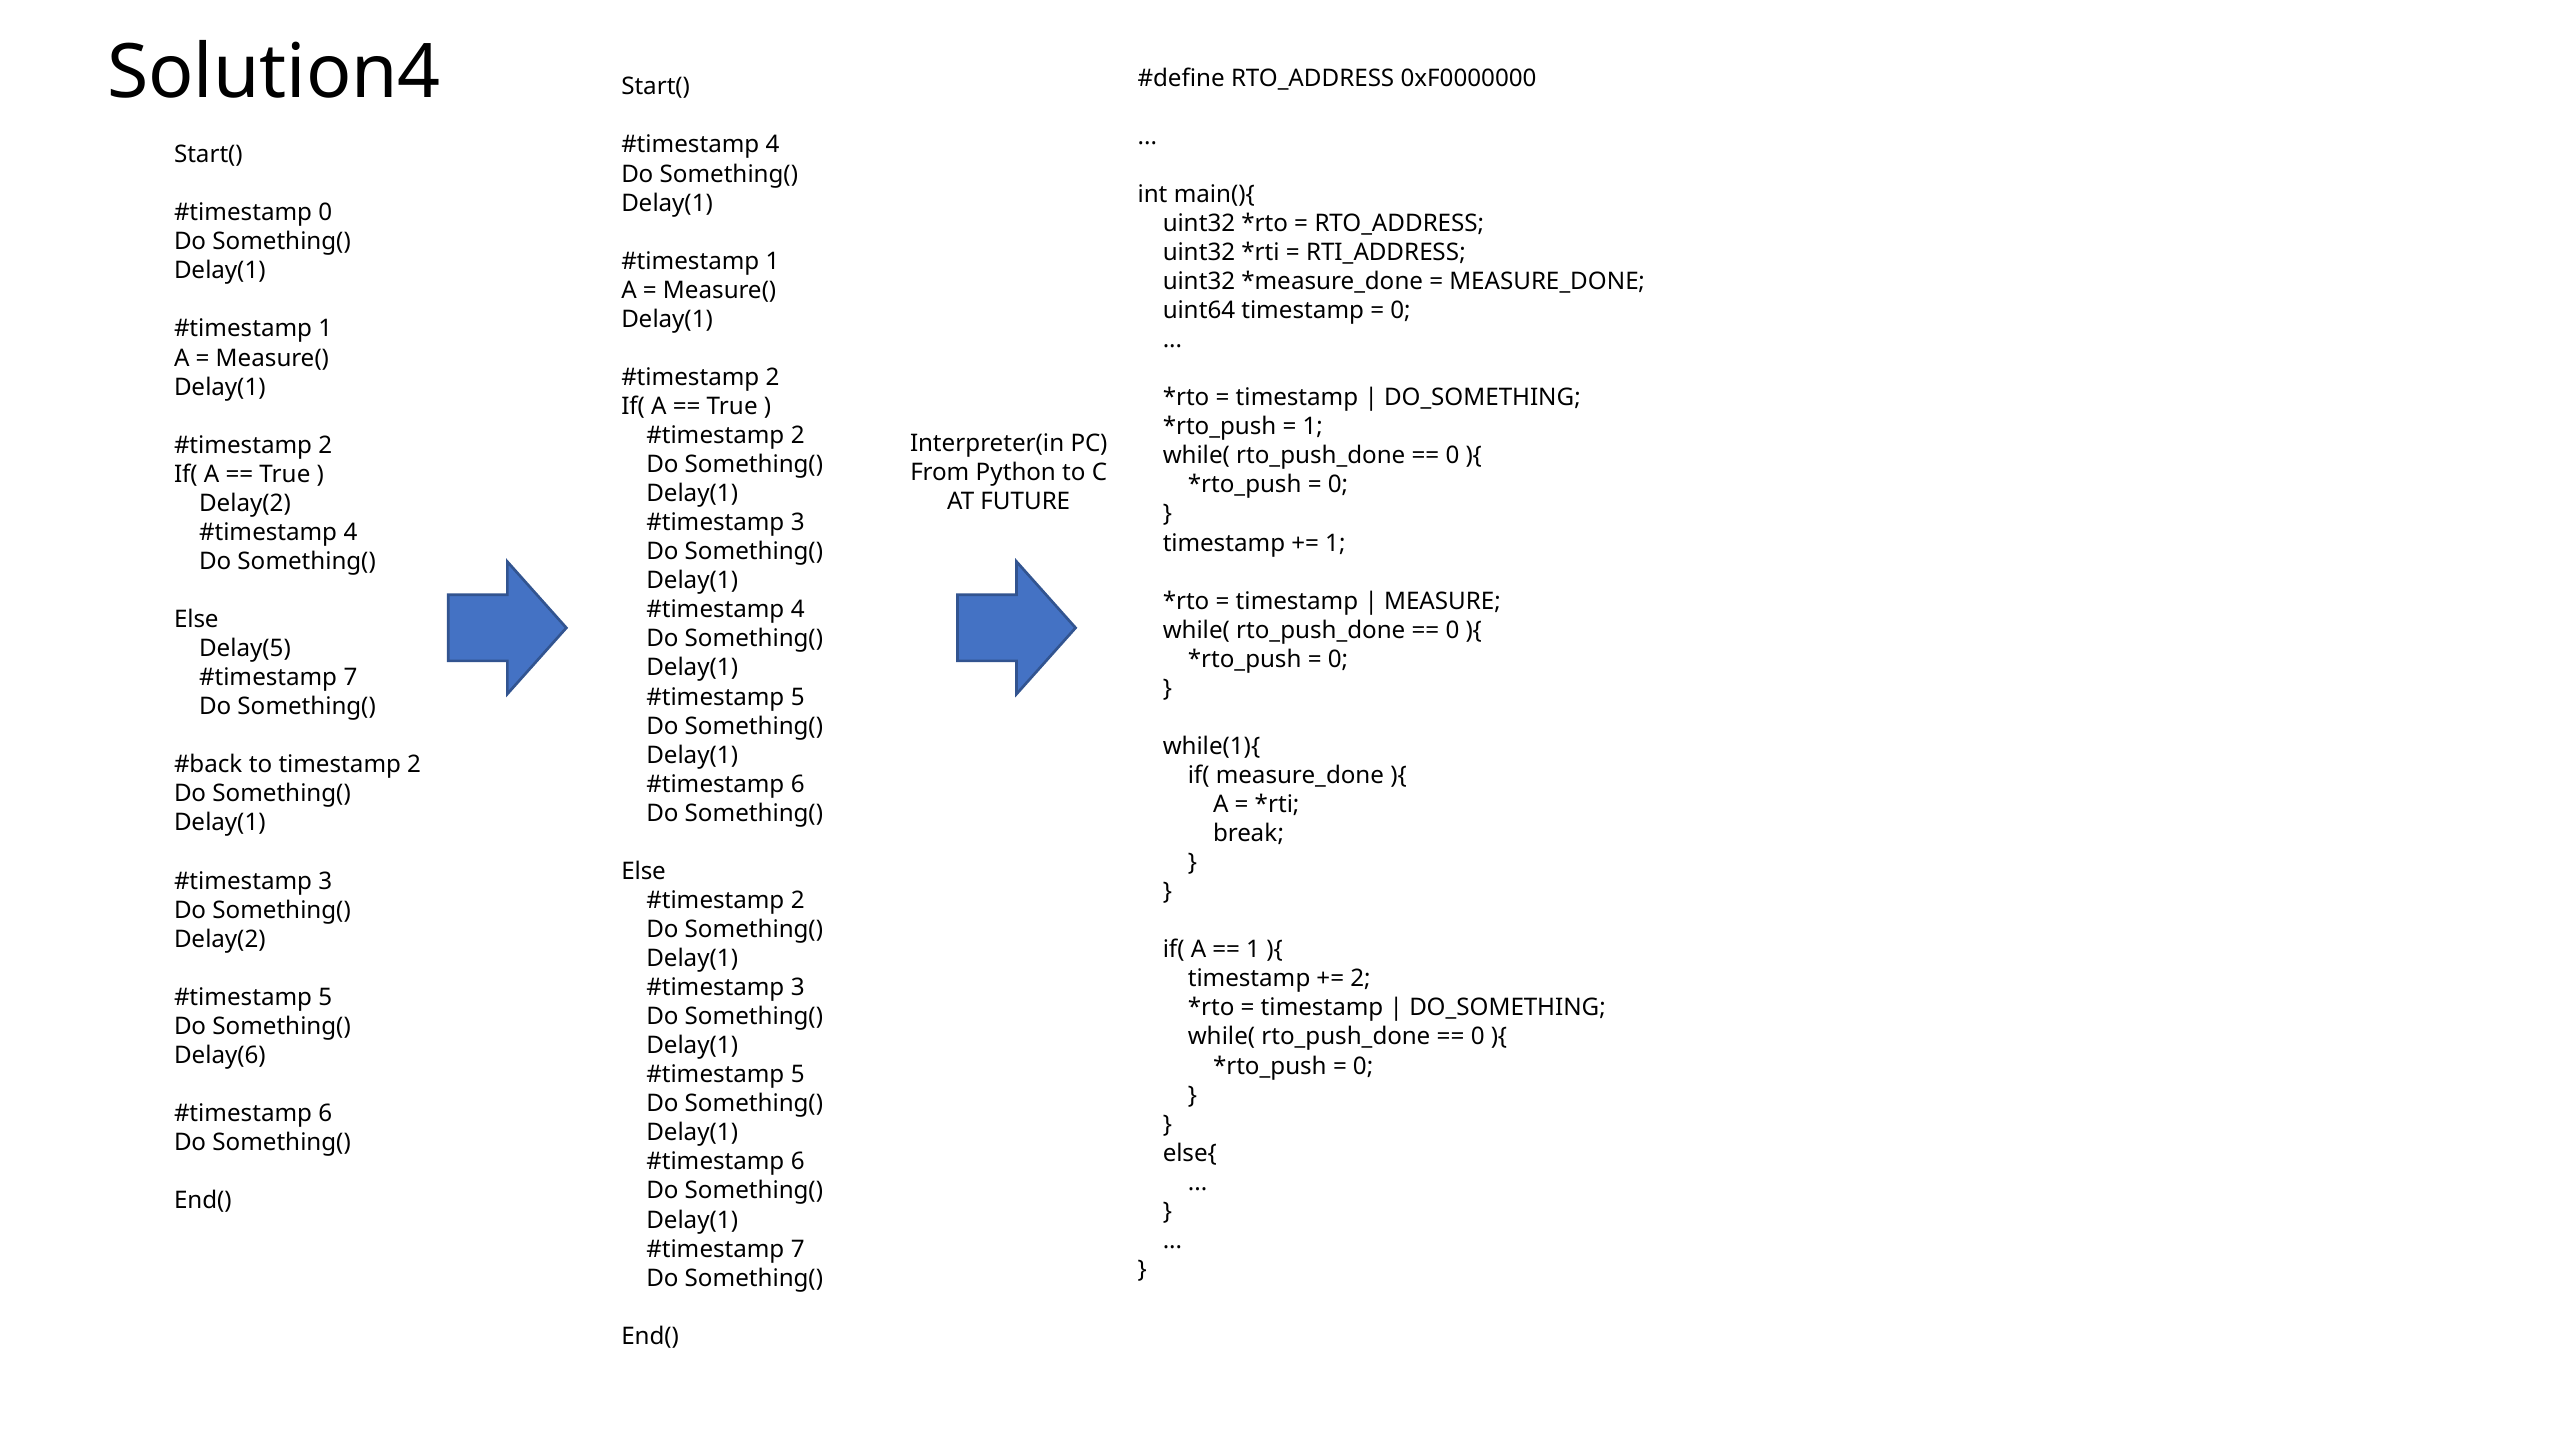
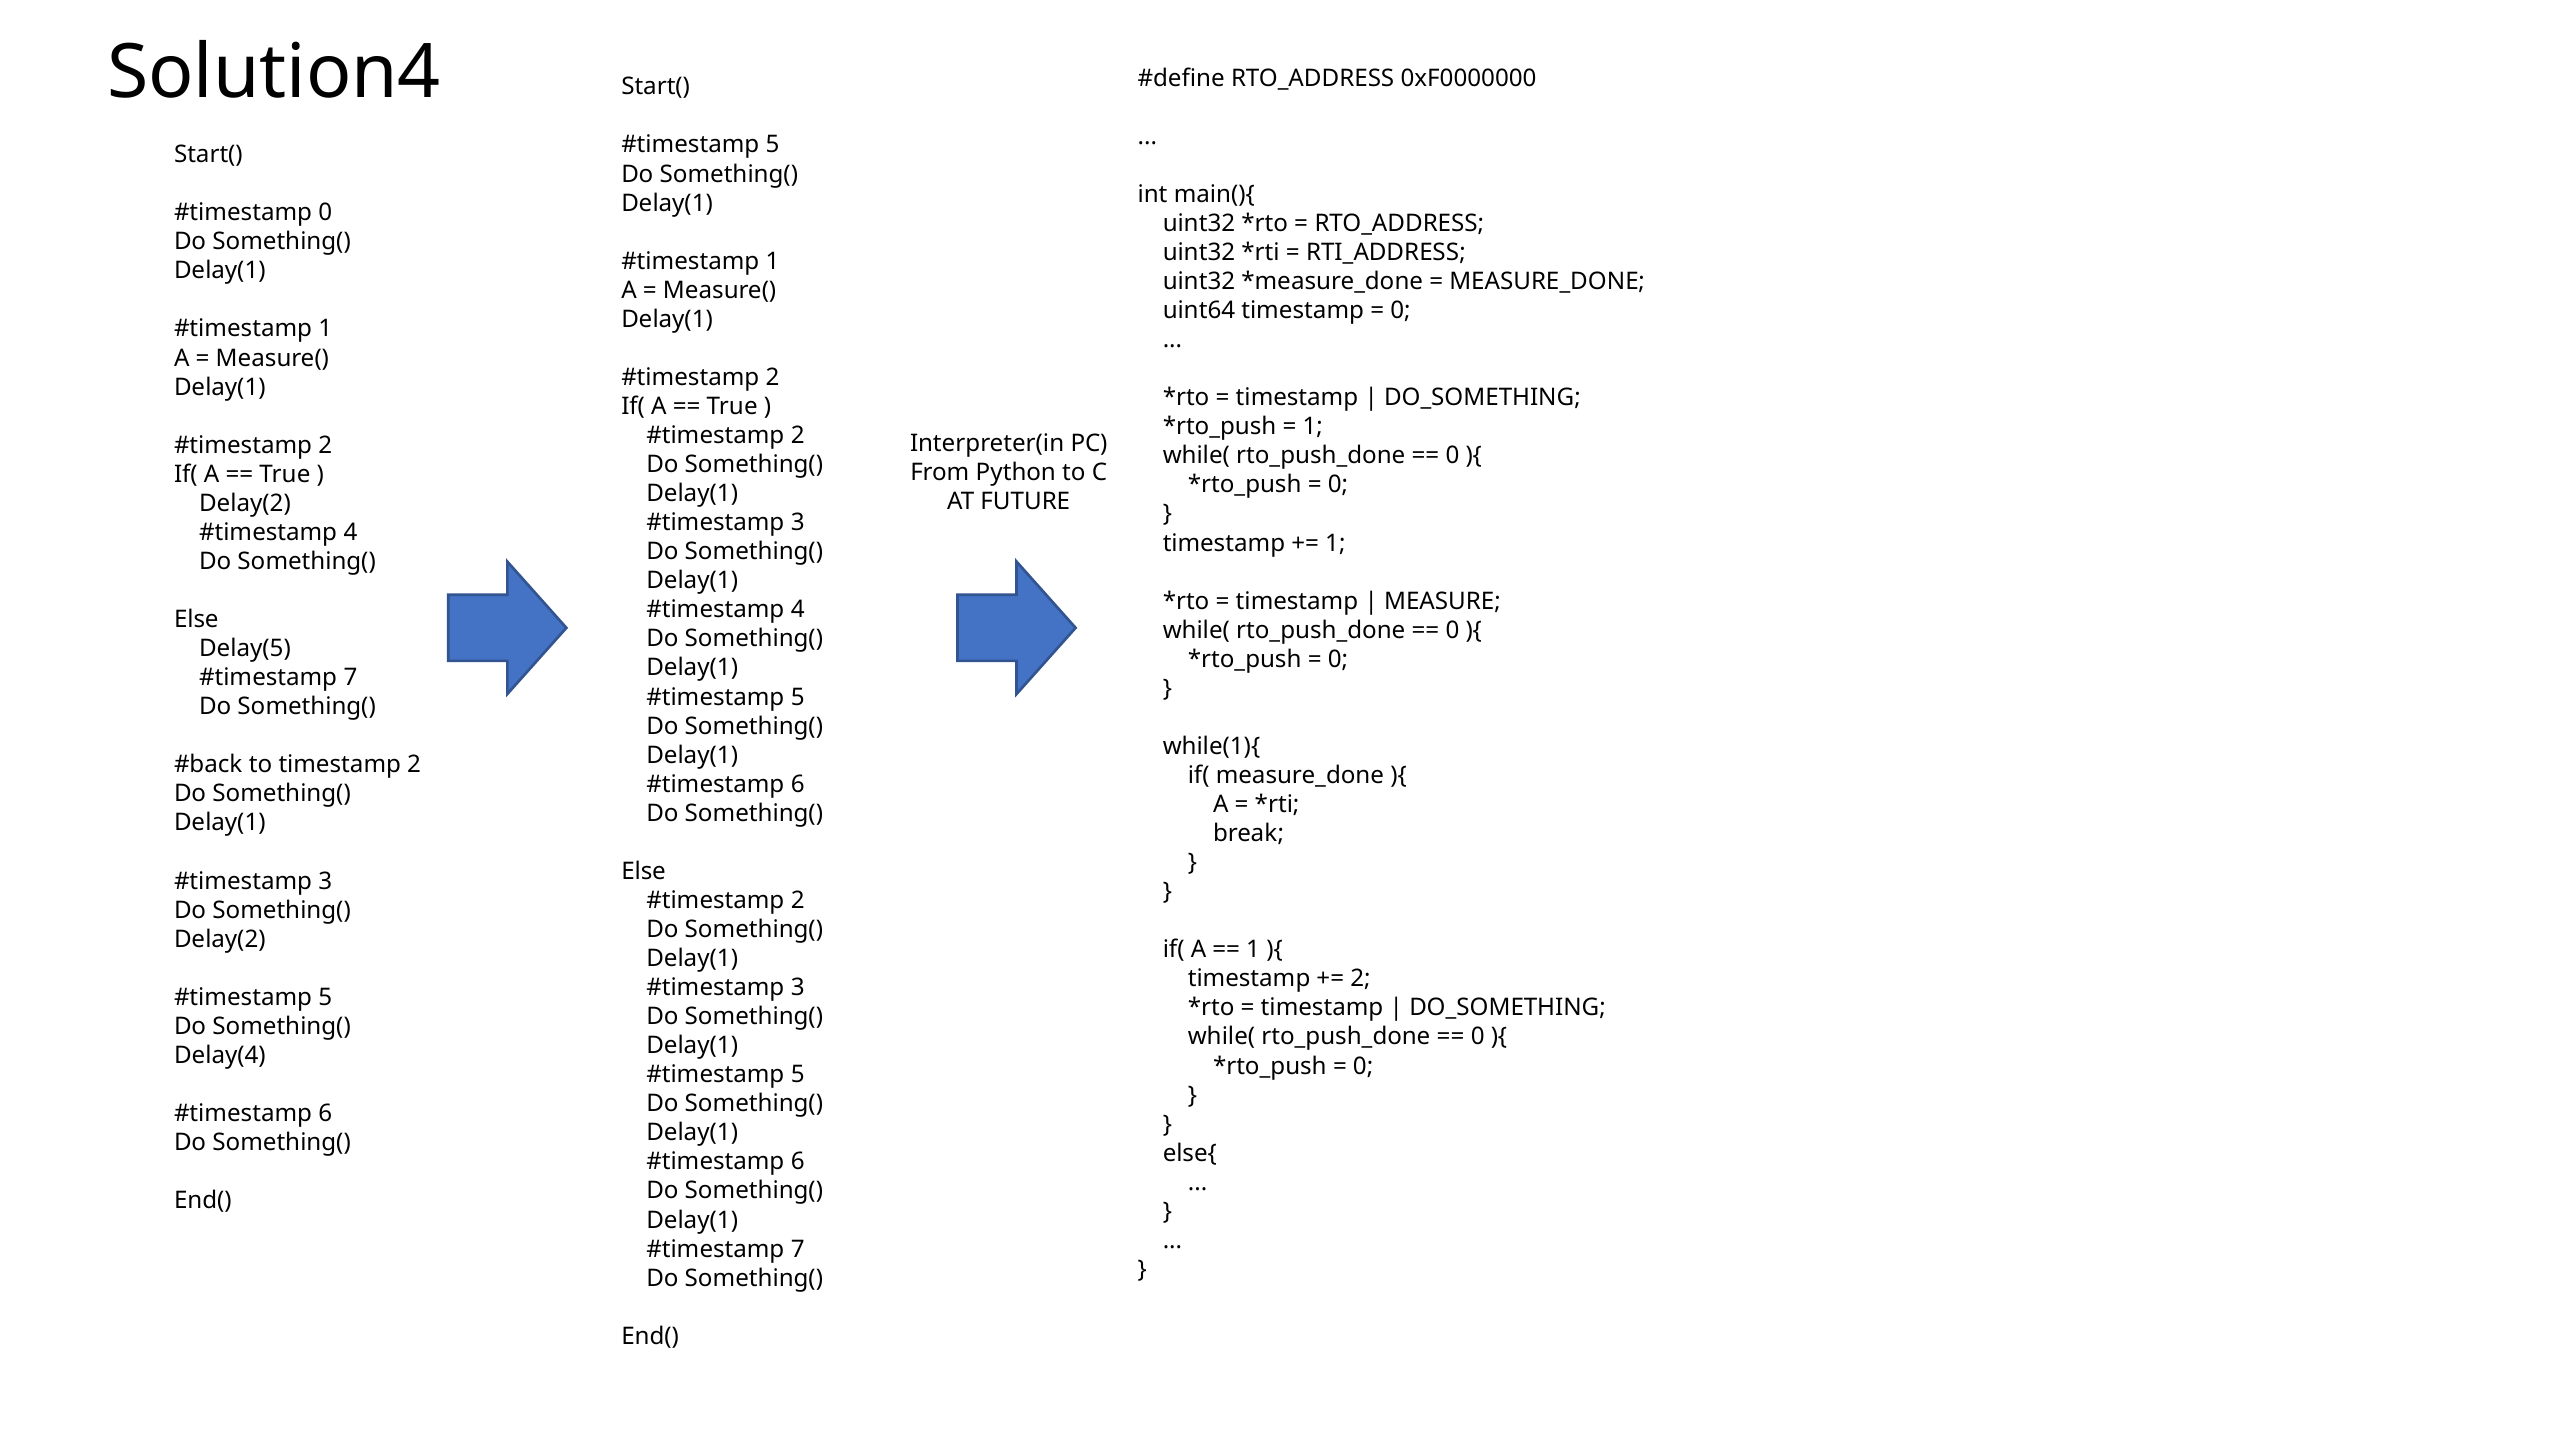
4: 4 -> 5 (773, 145)
Delay(6: Delay(6 -> Delay(4 (220, 1055)
